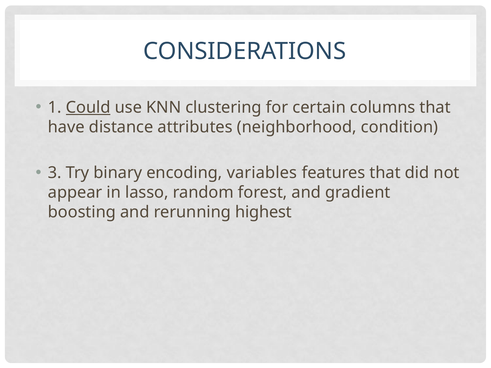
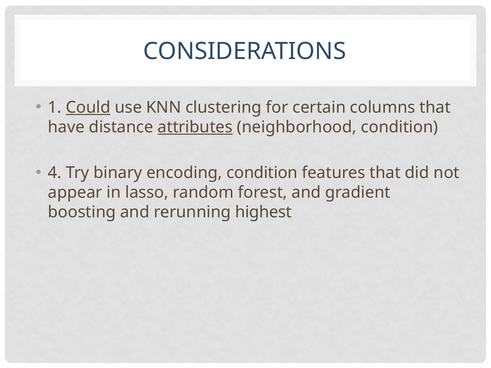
attributes underline: none -> present (195, 127)
3: 3 -> 4 (55, 173)
encoding variables: variables -> condition (262, 173)
